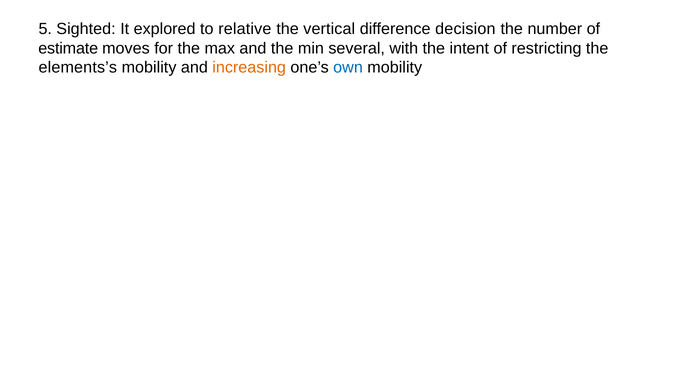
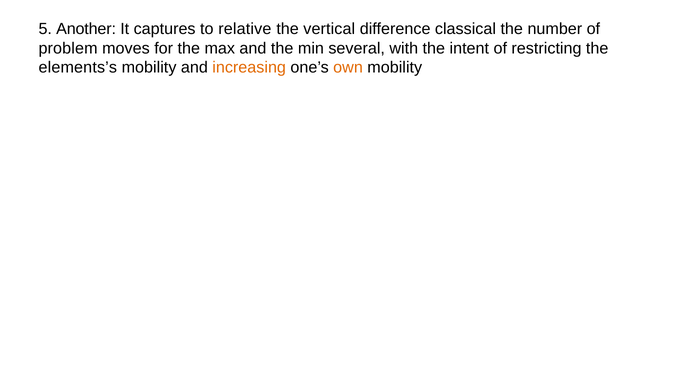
Sighted: Sighted -> Another (86, 29)
explored: explored -> captures (165, 29)
decision: decision -> classical (465, 29)
estimate: estimate -> problem (68, 48)
own colour: blue -> orange (348, 68)
